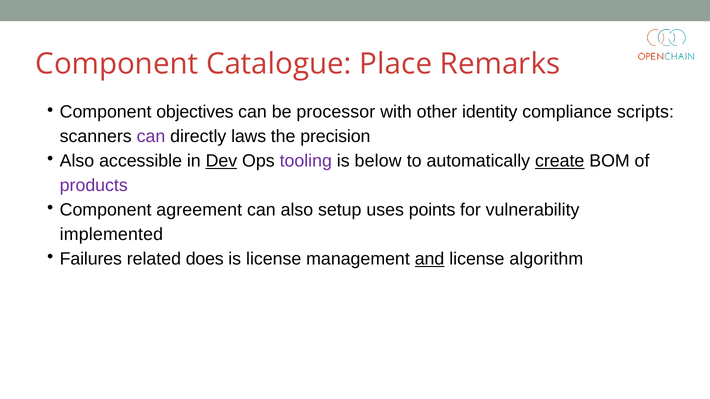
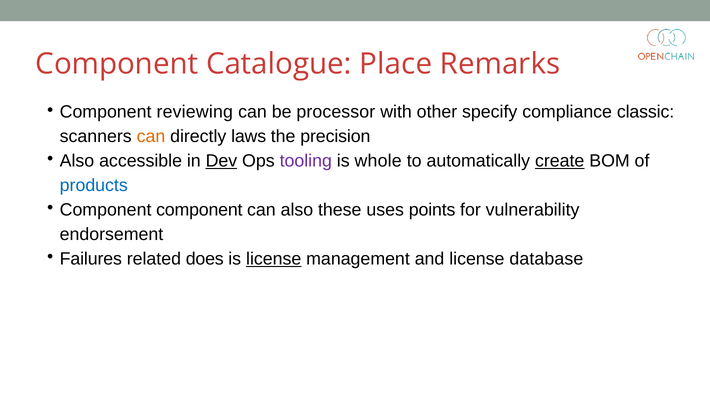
objectives: objectives -> reviewing (195, 112)
identity: identity -> specify (490, 112)
scripts: scripts -> classic (646, 112)
can colour: purple -> orange (151, 137)
below: below -> whole (378, 161)
products colour: purple -> blue (94, 185)
Component agreement: agreement -> component (199, 210)
setup: setup -> these (340, 210)
implemented: implemented -> endorsement (111, 234)
license underline: none -> present (274, 259)
and underline: present -> none (430, 259)
algorithm: algorithm -> database (546, 259)
